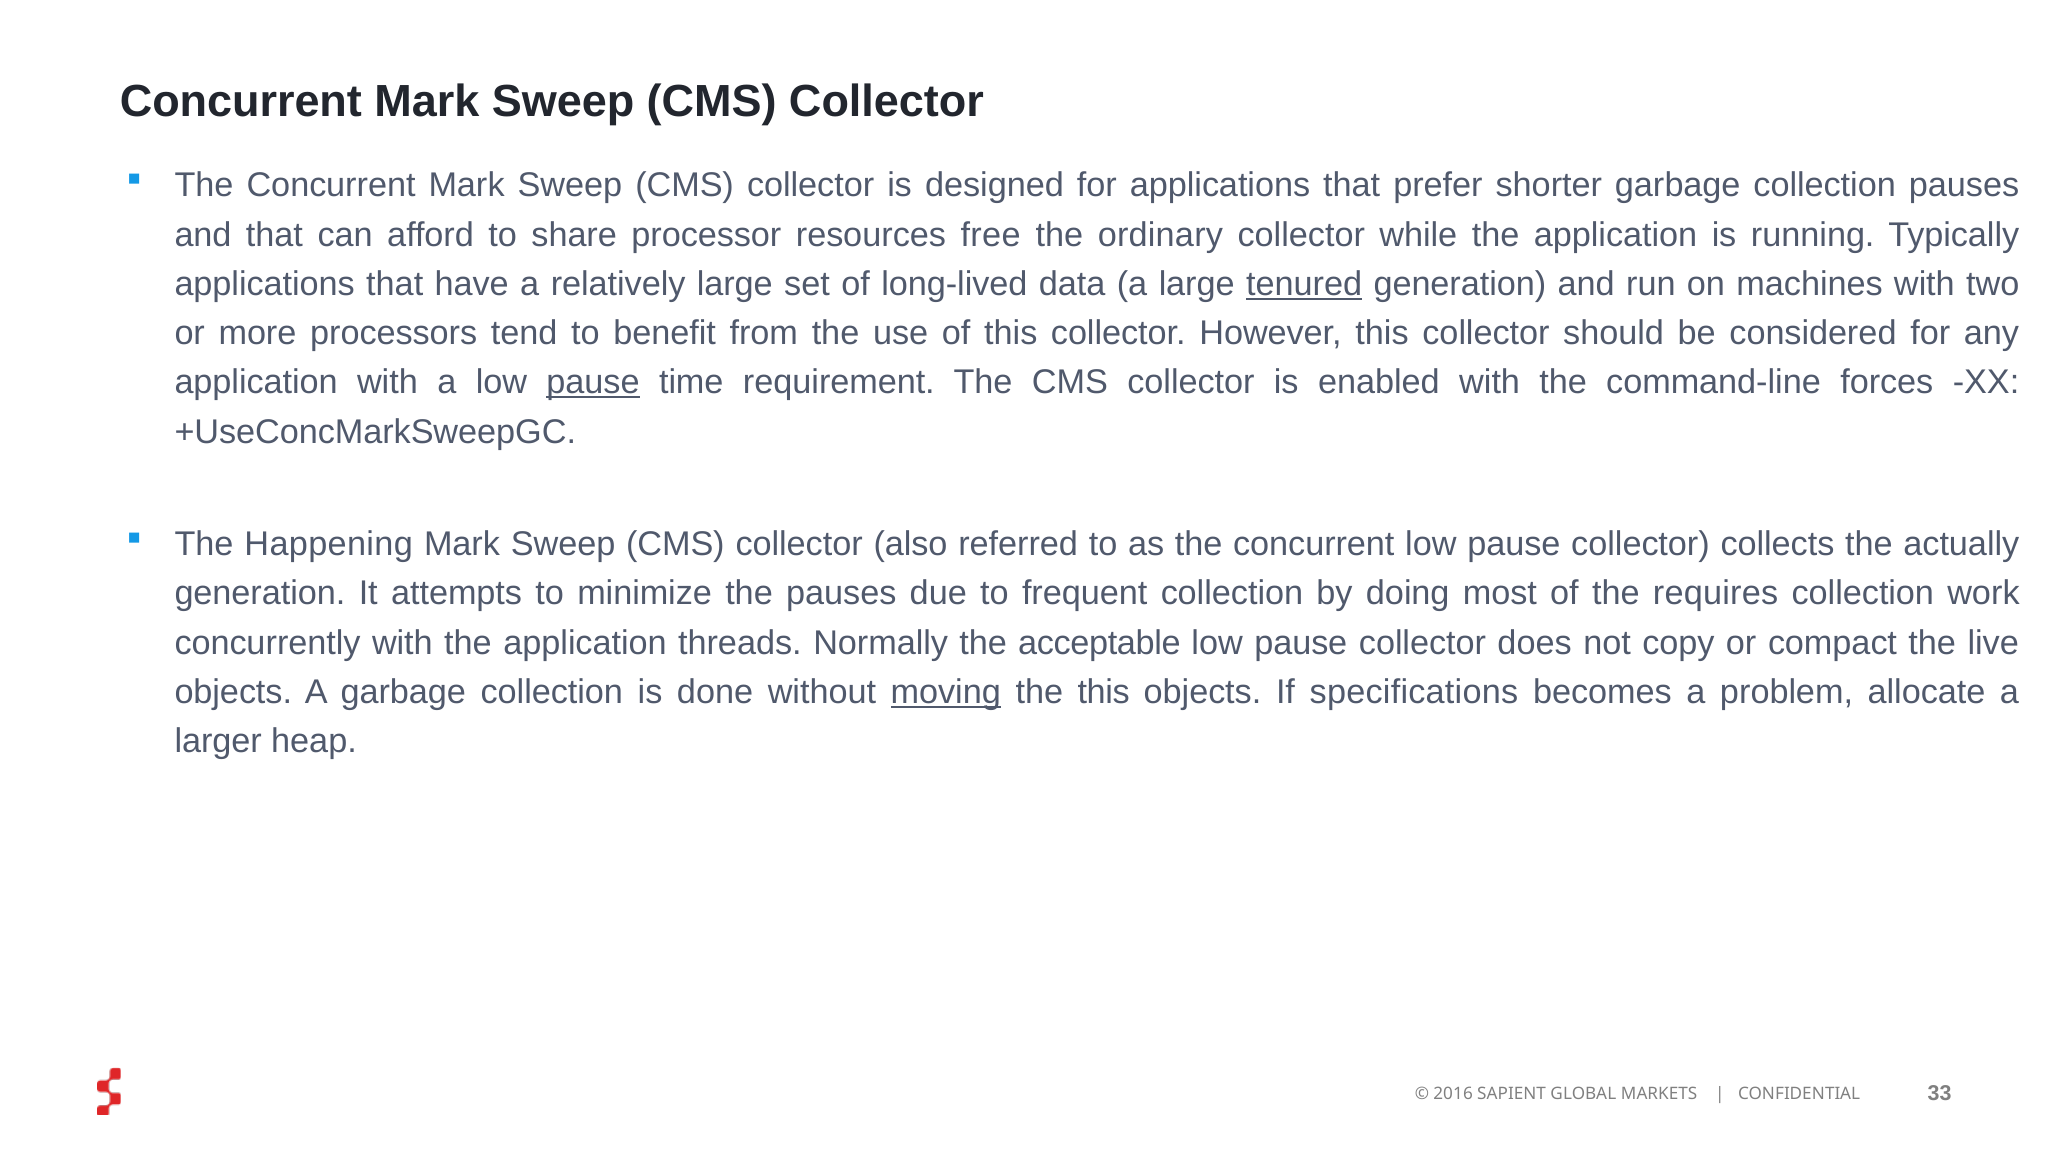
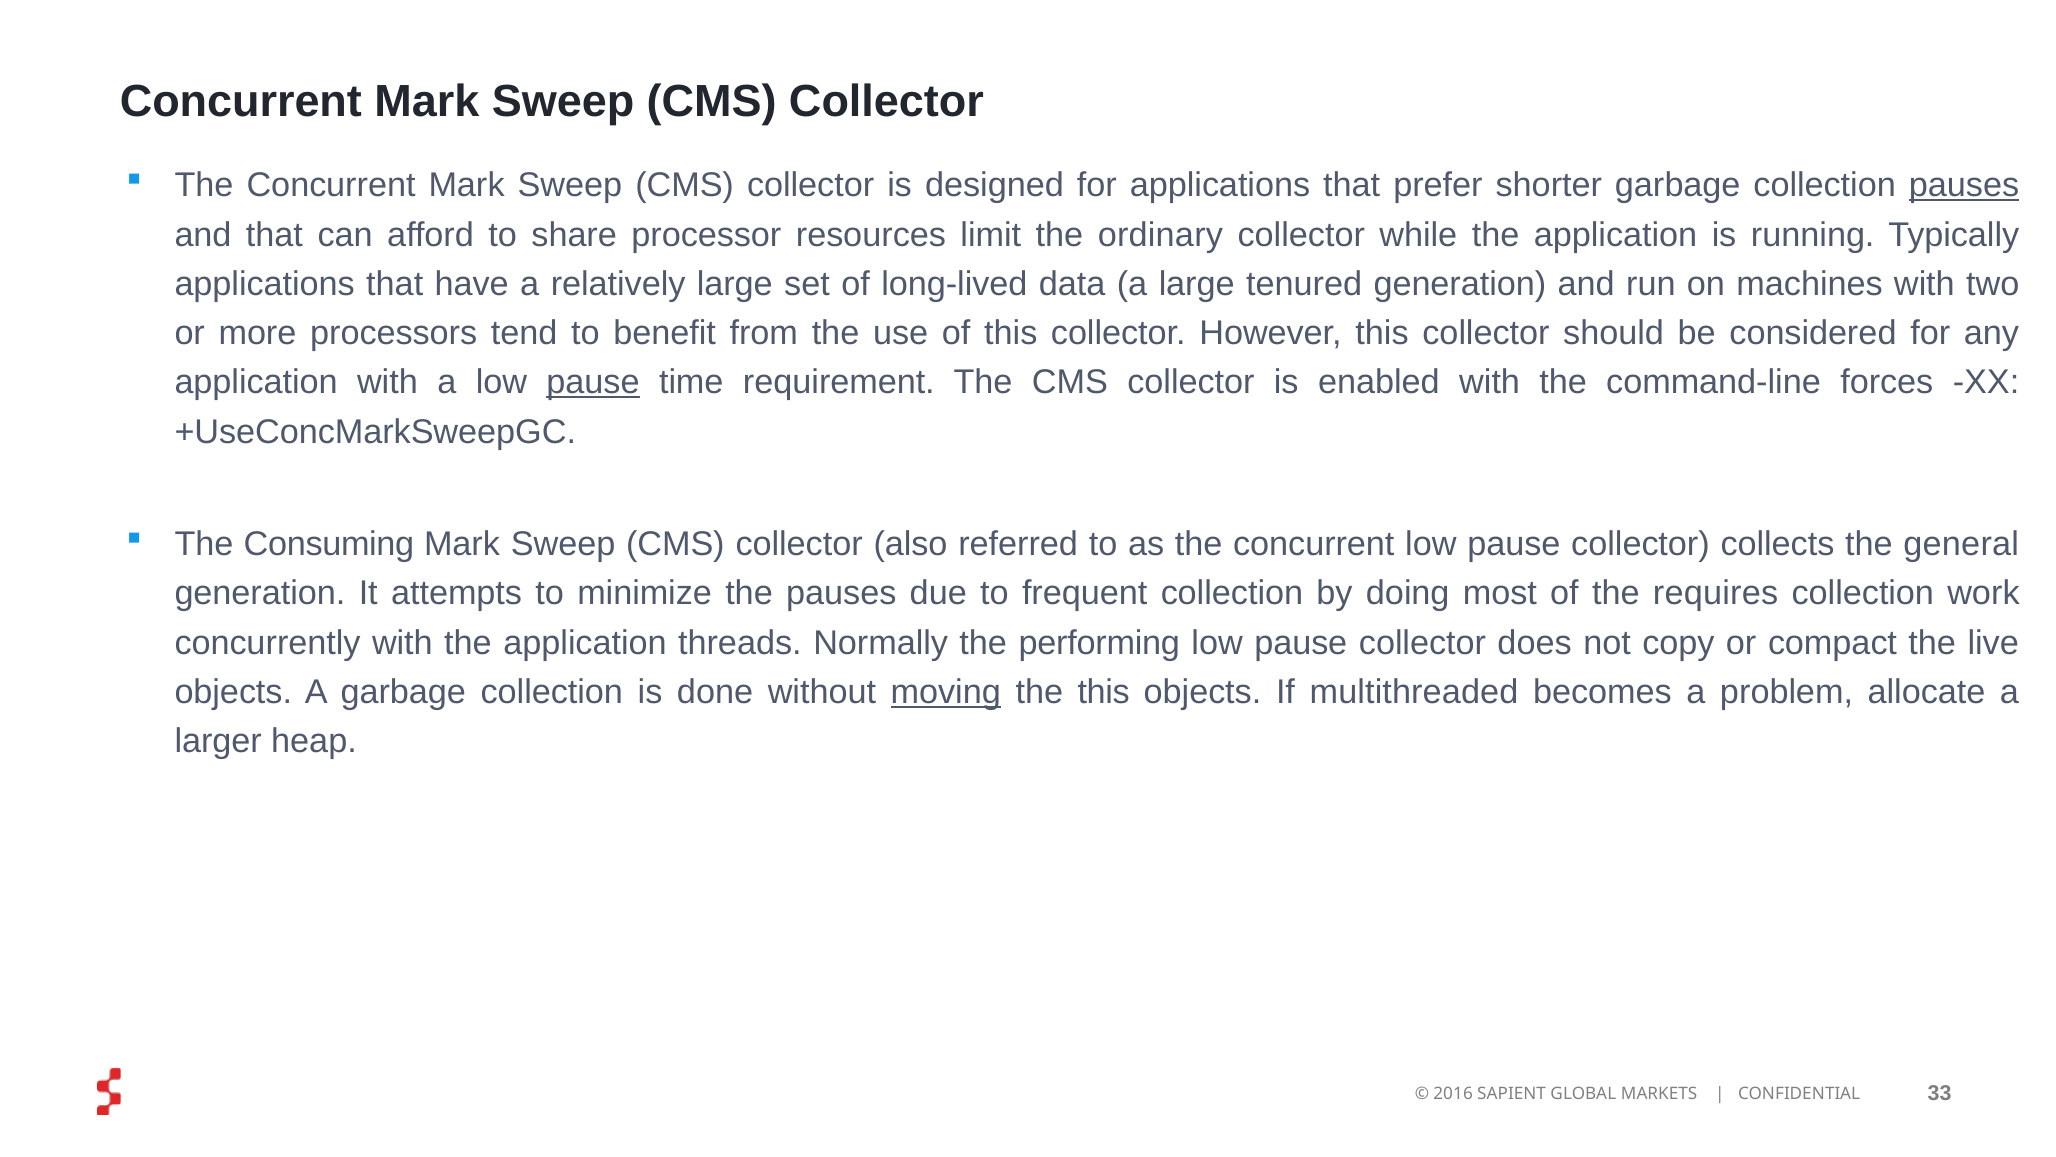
pauses underline: none -> present (1964, 185)
free: free -> limit (991, 235)
tenured underline: present -> none (1304, 284)
Happening: Happening -> Consuming (329, 544)
actually: actually -> general (1961, 544)
acceptable: acceptable -> performing (1099, 643)
specifications: specifications -> multithreaded (1414, 692)
